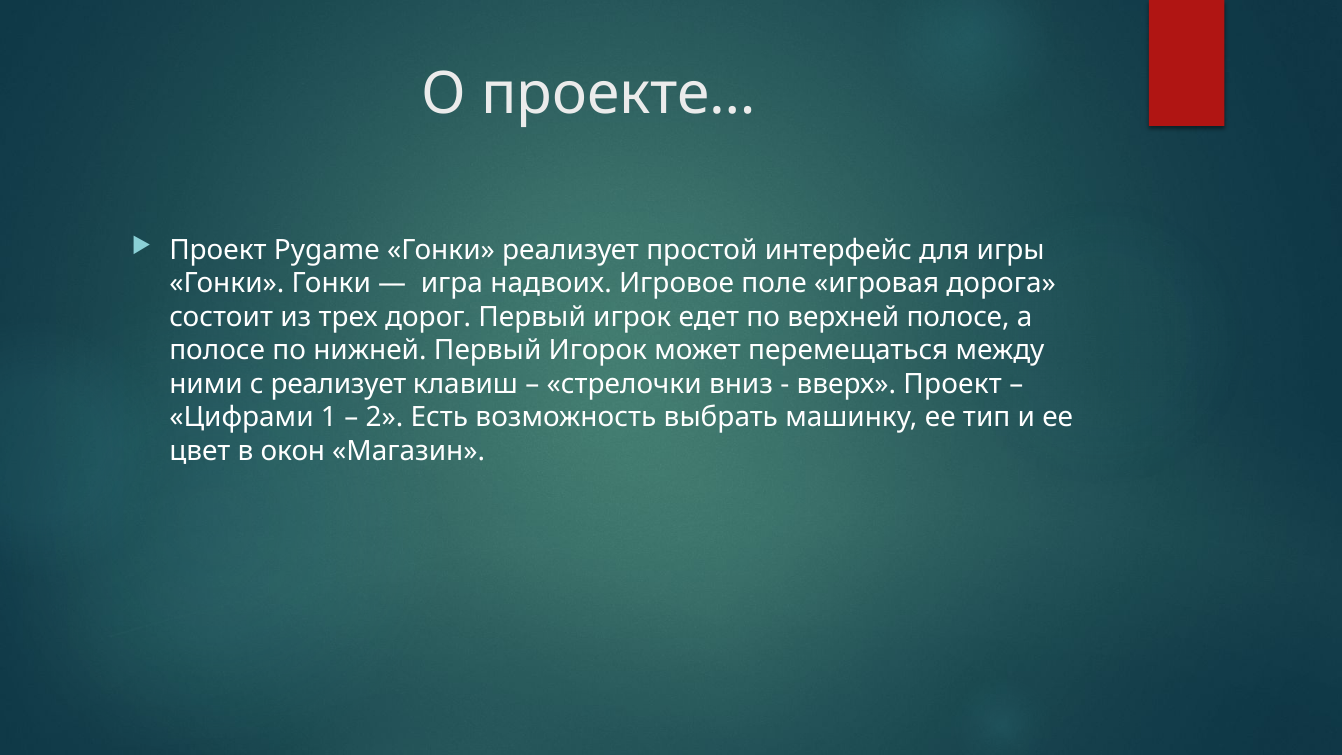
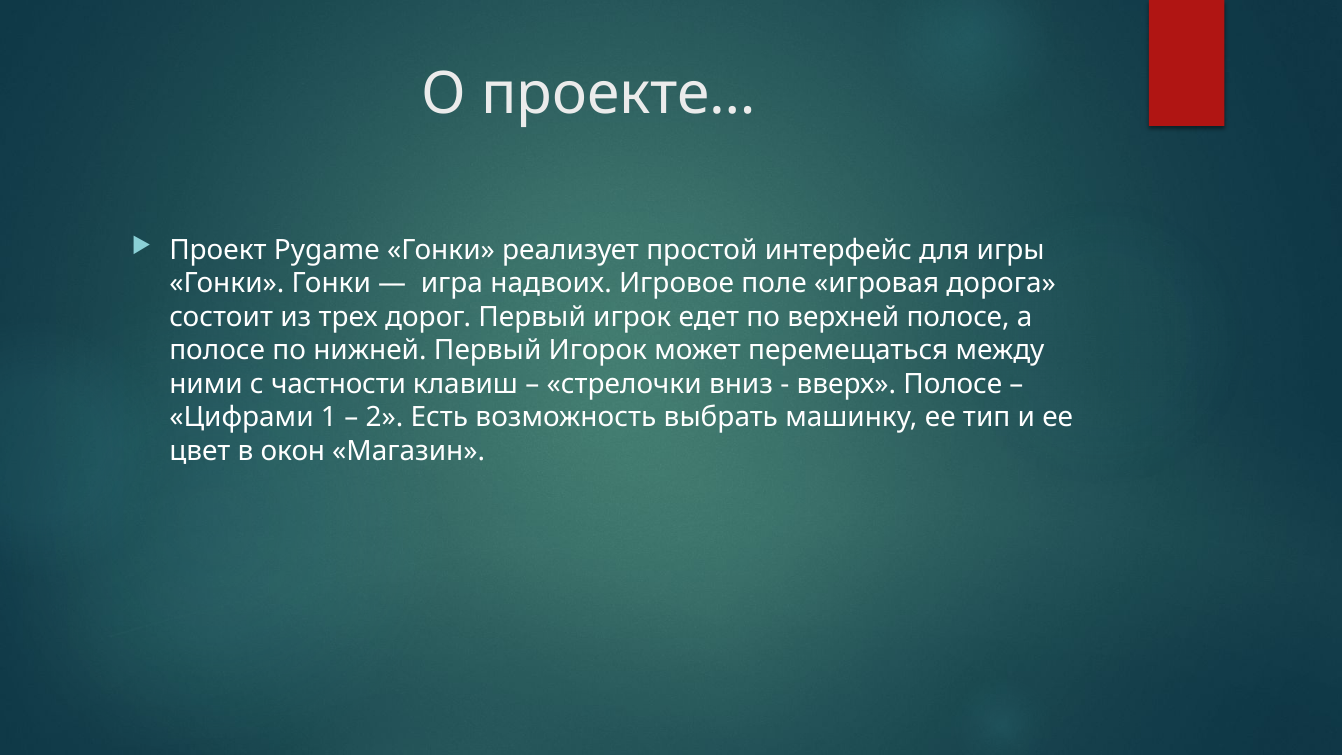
с реализует: реализует -> частности (339, 384)
вверх Проект: Проект -> Полосе (953, 384)
